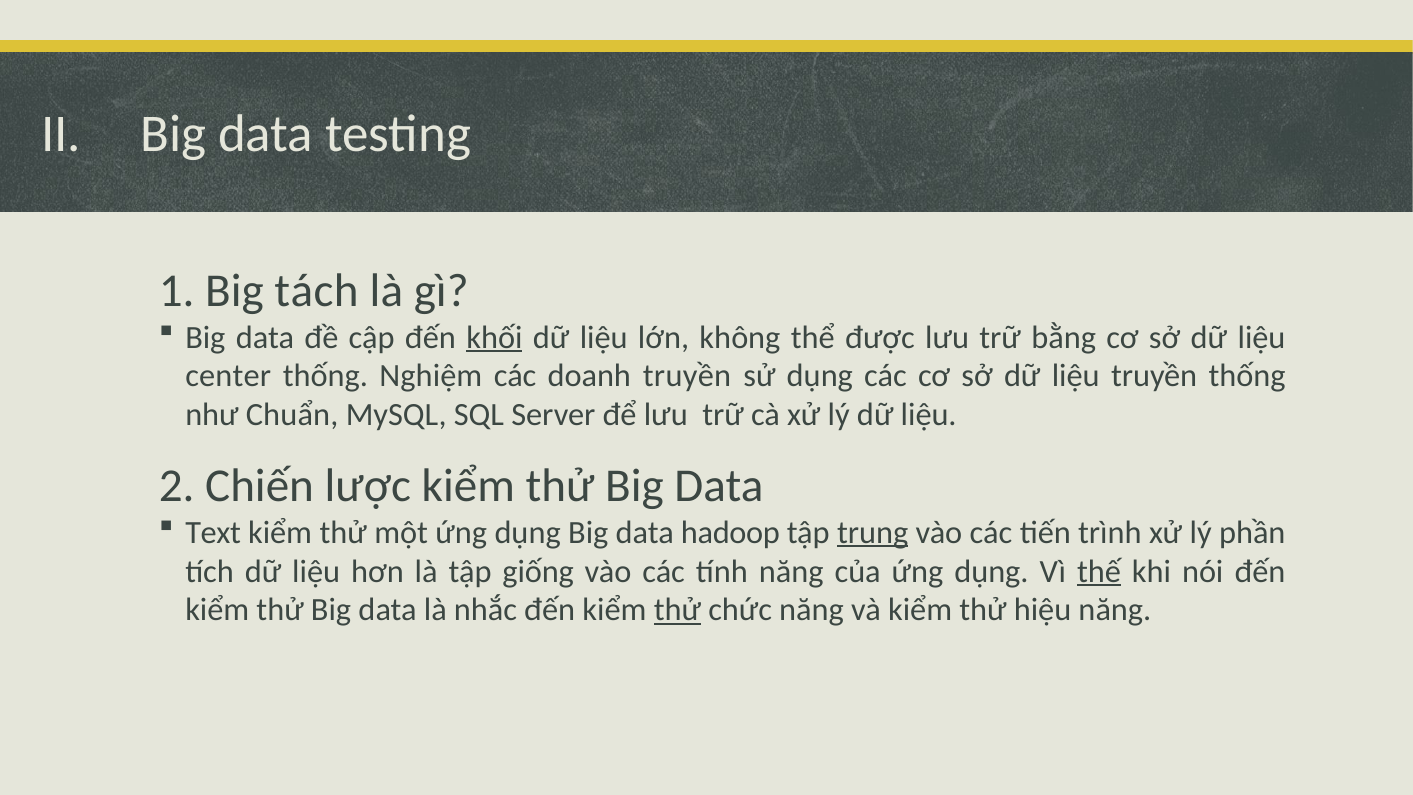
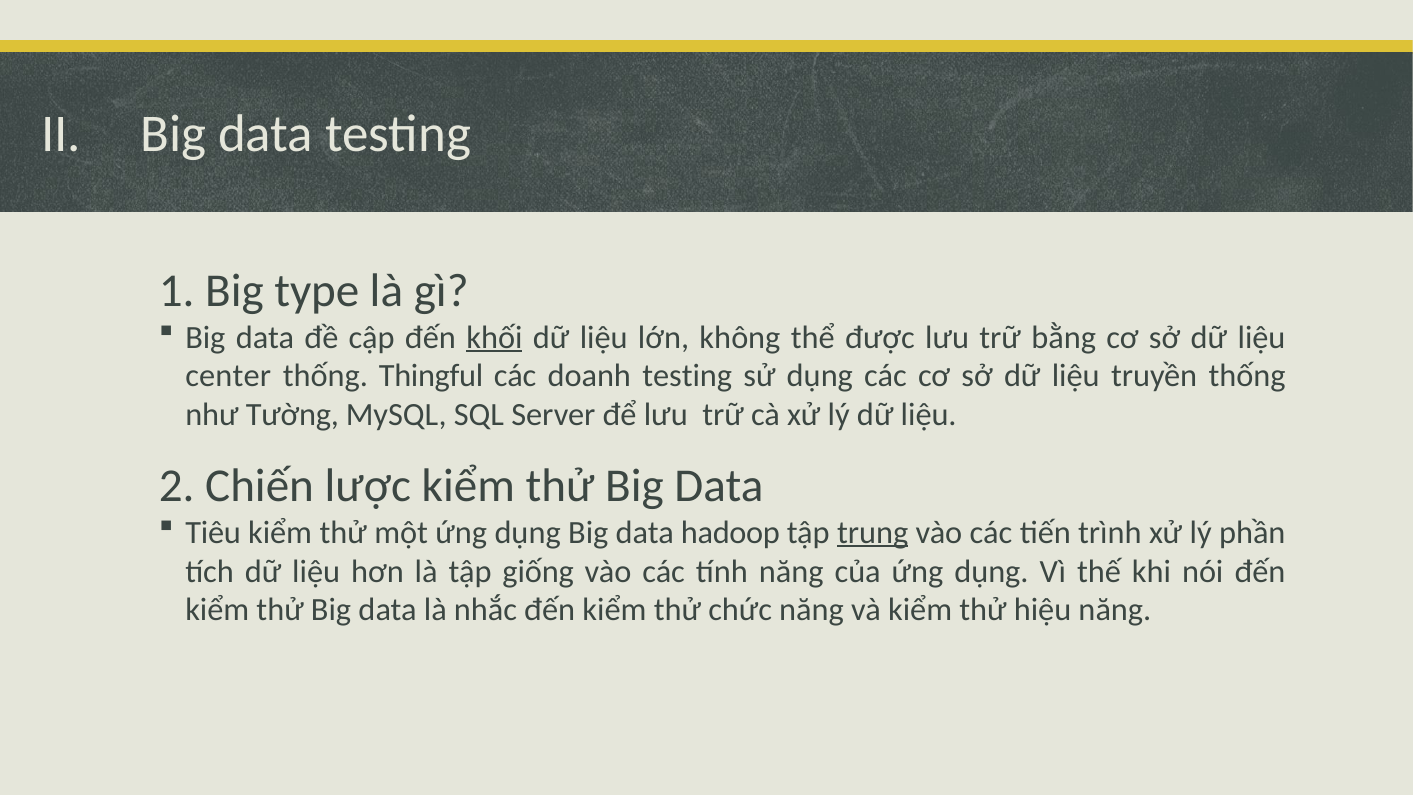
tách: tách -> type (317, 291)
Nghiệm: Nghiệm -> Thingful (431, 376)
doanh truyền: truyền -> testing (687, 376)
Chuẩn: Chuẩn -> Tường (292, 415)
Text: Text -> Tiêu (213, 532)
thế underline: present -> none (1099, 571)
thử underline: present -> none (677, 610)
